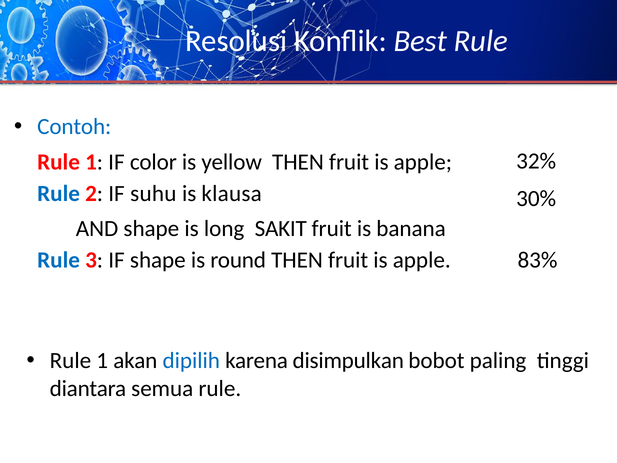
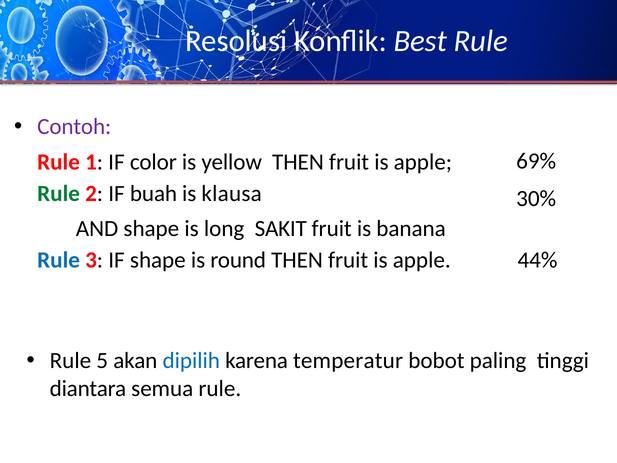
Contoh colour: blue -> purple (74, 127)
32%: 32% -> 69% (536, 161)
Rule colour: blue -> green (59, 193)
suhu: suhu -> buah (154, 193)
83%: 83% -> 44% (537, 260)
1: 1 -> 5 (102, 361)
disimpulkan: disimpulkan -> temperatur (348, 361)
